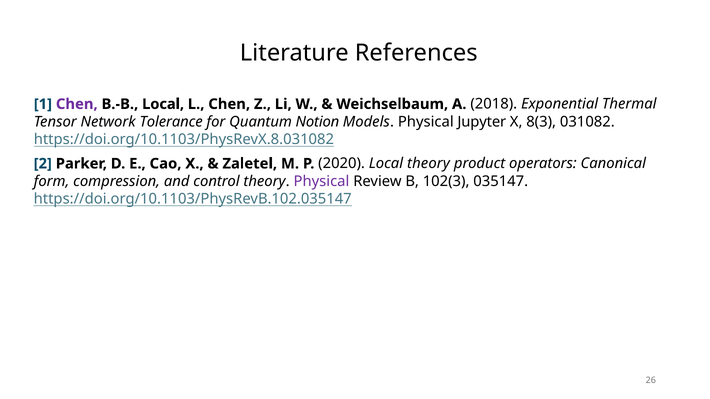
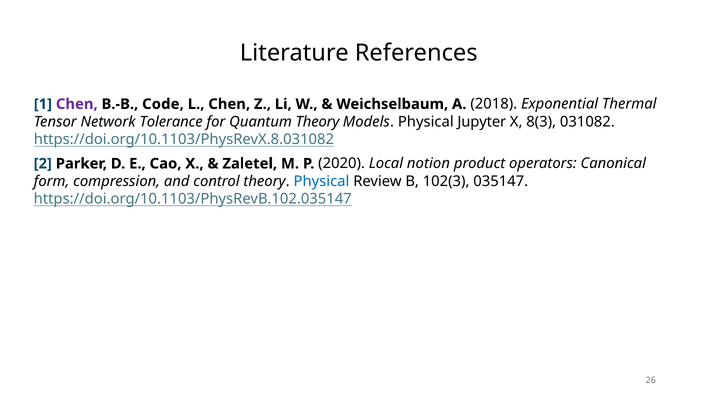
B.-B Local: Local -> Code (163, 104)
Quantum Notion: Notion -> Theory (317, 122)
Local theory: theory -> notion (428, 164)
Physical colour: purple -> blue (321, 182)
